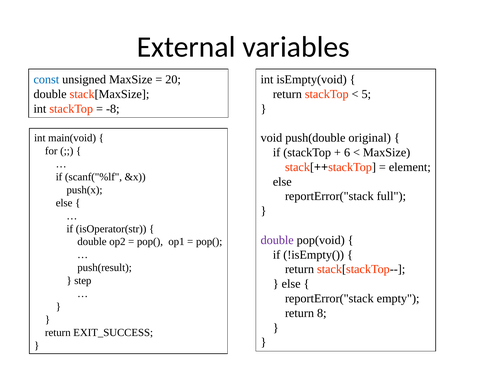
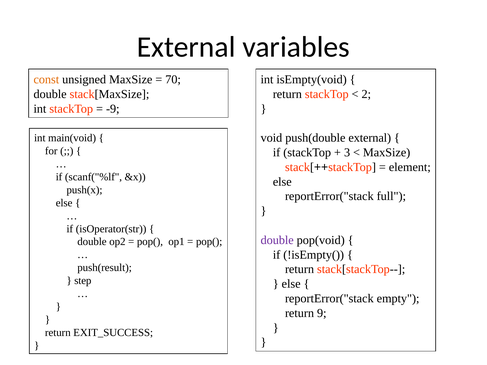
const colour: blue -> orange (46, 80)
20: 20 -> 70 (173, 80)
5: 5 -> 2 (366, 94)
-8: -8 -> -9 (113, 109)
push(double original: original -> external (370, 138)
6: 6 -> 3 (347, 153)
8: 8 -> 9 (322, 313)
